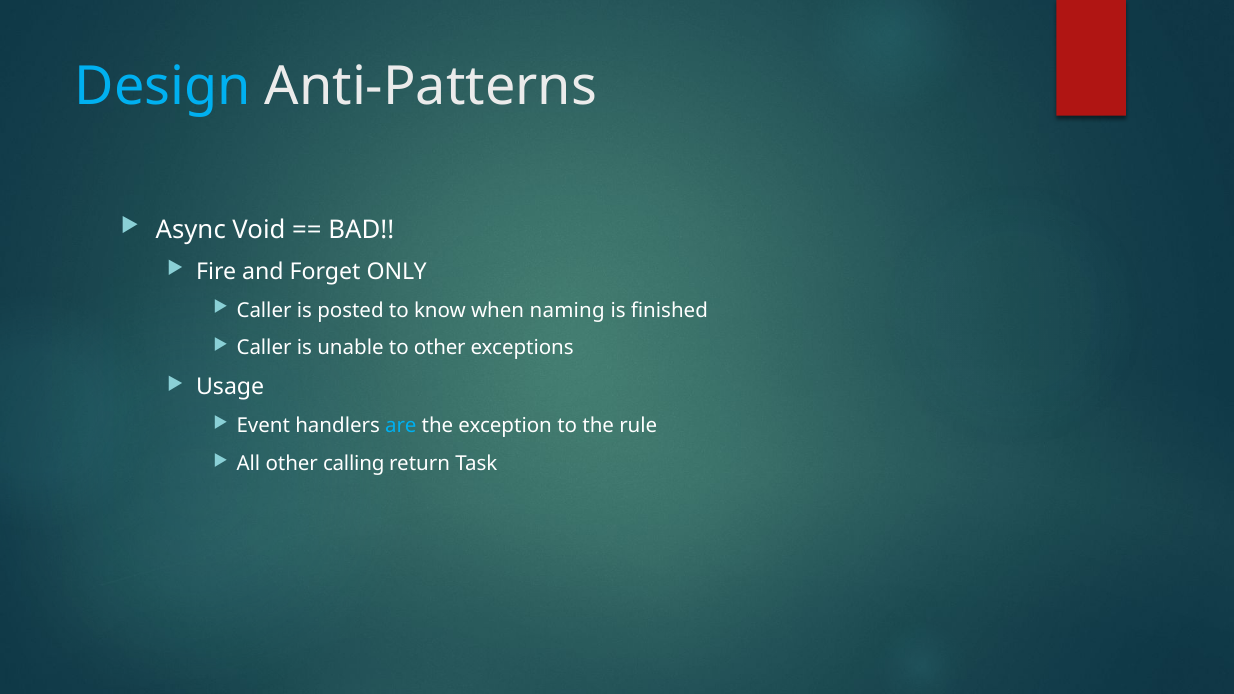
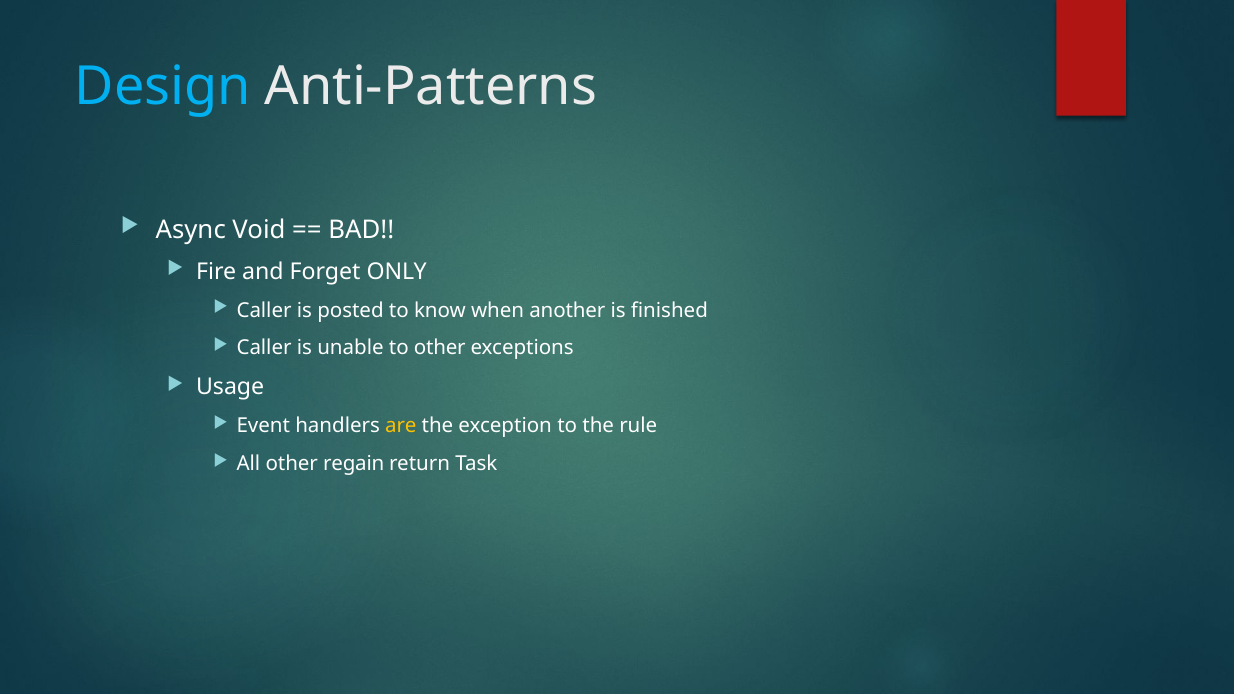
naming: naming -> another (567, 311)
are colour: light blue -> yellow (401, 426)
calling: calling -> regain (354, 464)
